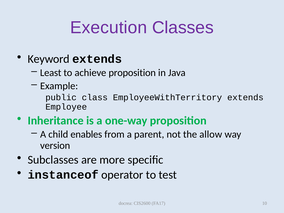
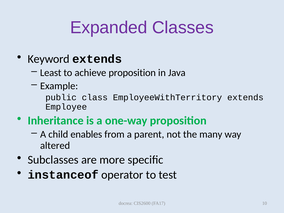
Execution: Execution -> Expanded (109, 27)
allow: allow -> many (211, 134)
version: version -> altered (55, 145)
